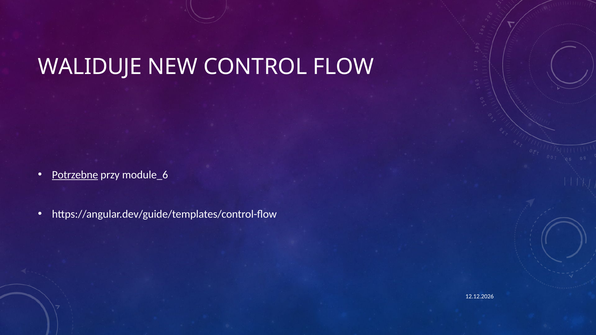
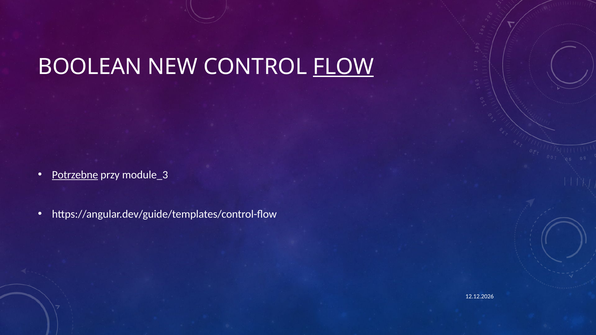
WALIDUJE: WALIDUJE -> BOOLEAN (90, 67)
FLOW underline: none -> present (343, 67)
module_6: module_6 -> module_3 (145, 175)
